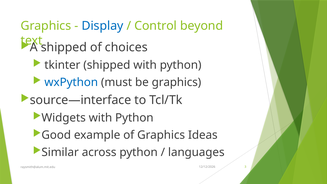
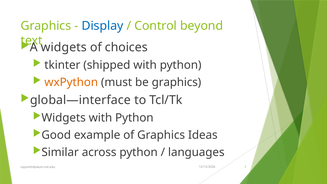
shipped: shipped -> widgets (64, 47)
wxPython colour: blue -> orange (71, 82)
source—interface: source—interface -> global—interface (80, 100)
